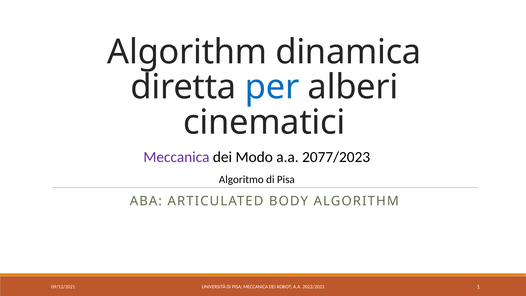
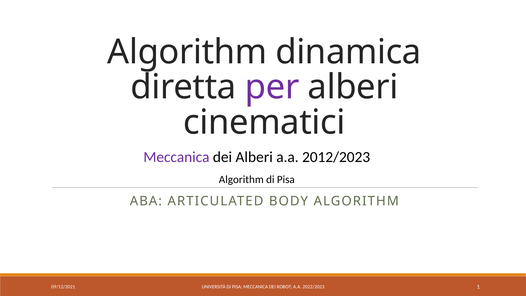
per colour: blue -> purple (272, 87)
dei Modo: Modo -> Alberi (254, 157)
2077/2023: 2077/2023 -> 2012/2023 (336, 157)
Algoritmo: Algoritmo -> Algorithm (241, 179)
